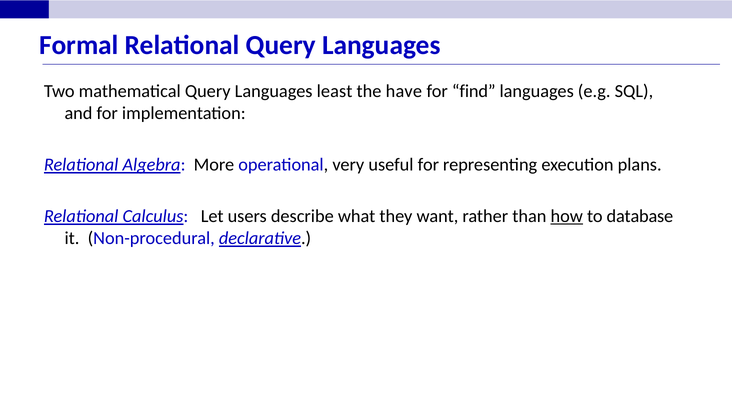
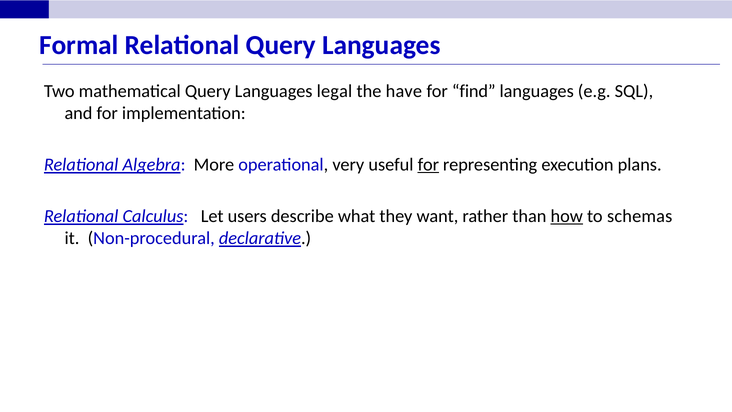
least: least -> legal (334, 91)
for underline: none -> present (428, 165)
database: database -> schemas (640, 216)
